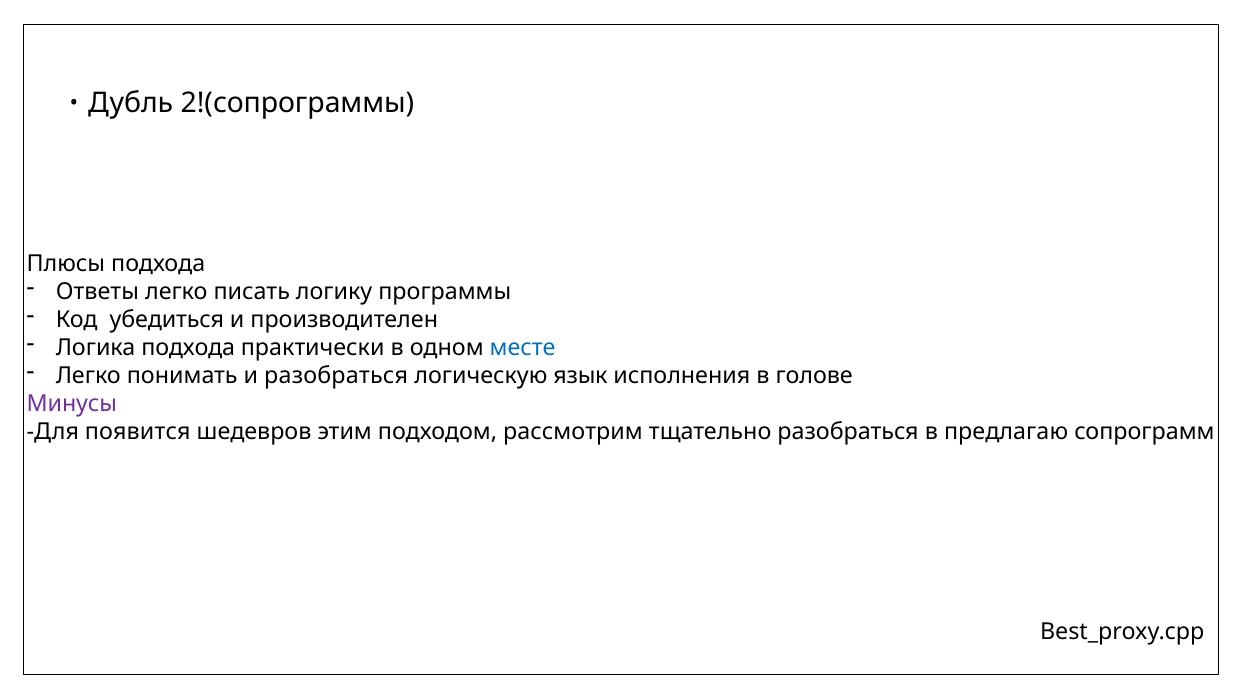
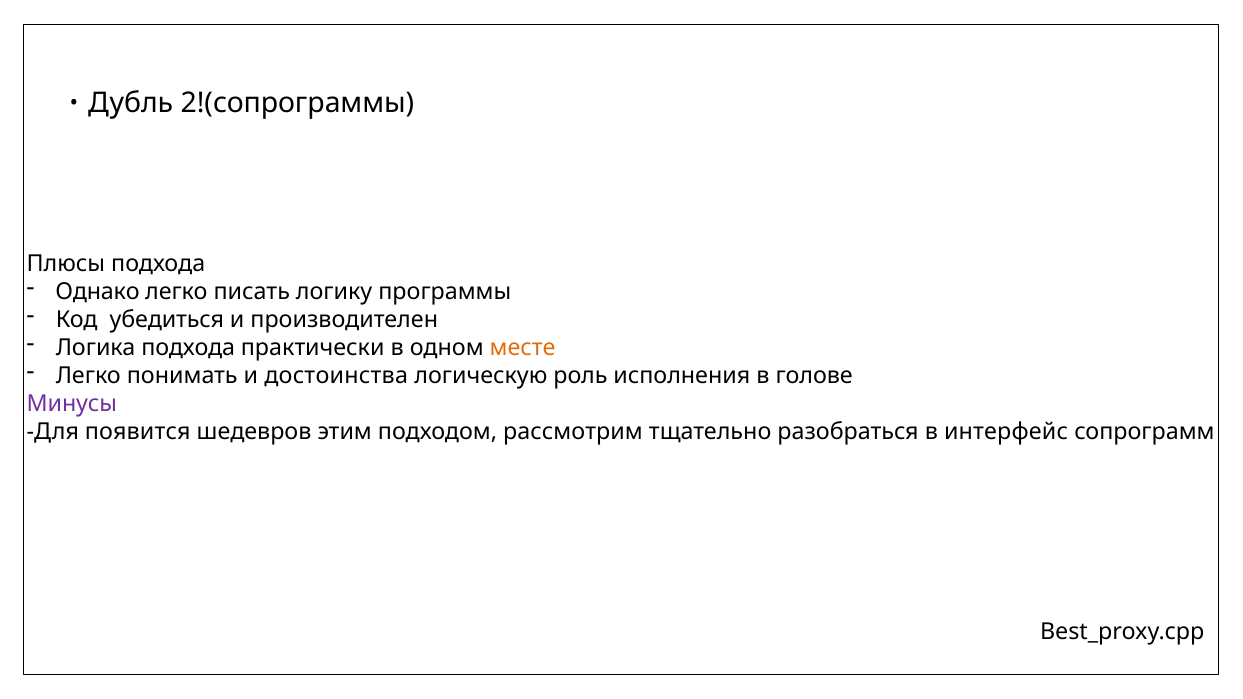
Ответы: Ответы -> Однако (98, 292)
месте colour: blue -> orange (523, 348)
и разобраться: разобраться -> достоинства (336, 376)
язык: язык -> роль (580, 376)
предлагаю: предлагаю -> интерфейс (1006, 432)
